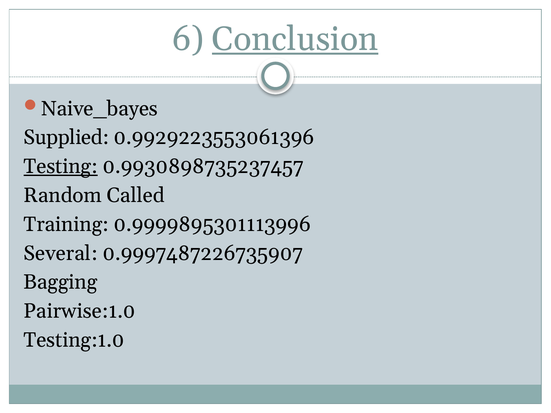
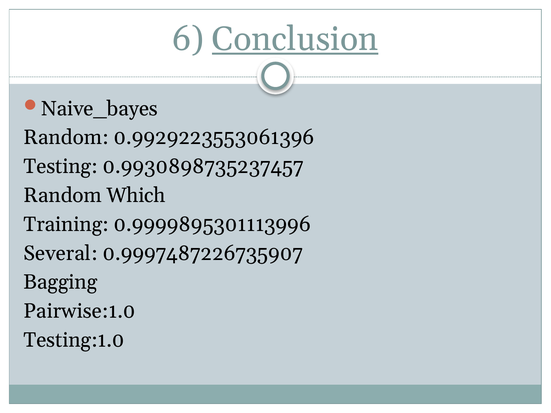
Supplied: Supplied -> Random (66, 138)
Testing underline: present -> none (61, 167)
Called: Called -> Which (136, 195)
